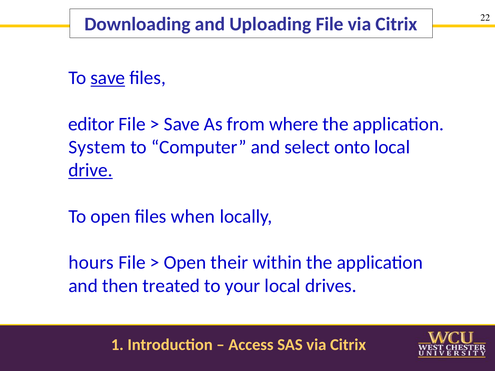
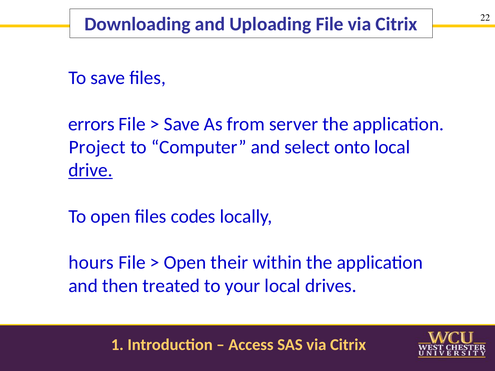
save underline: present -> none (108, 78)
editor: editor -> errors (91, 124)
where: where -> server (294, 124)
System: System -> Project (97, 147)
when: when -> codes (193, 217)
